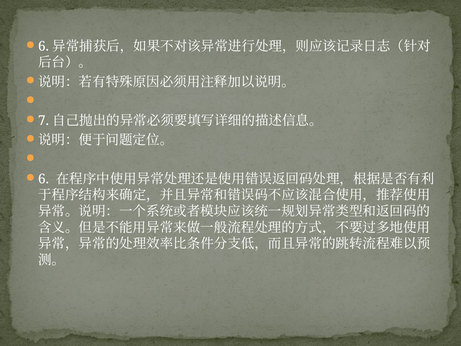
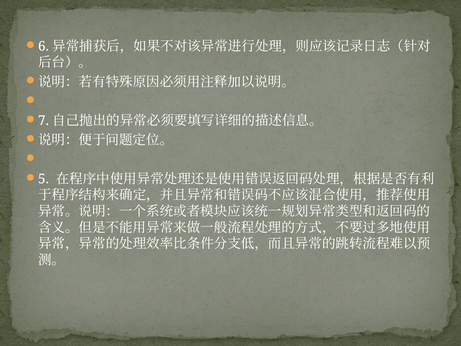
6: 6 -> 5 (44, 179)
